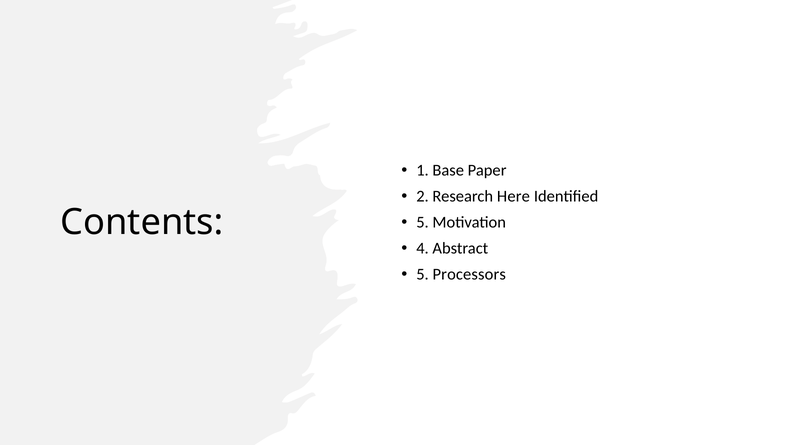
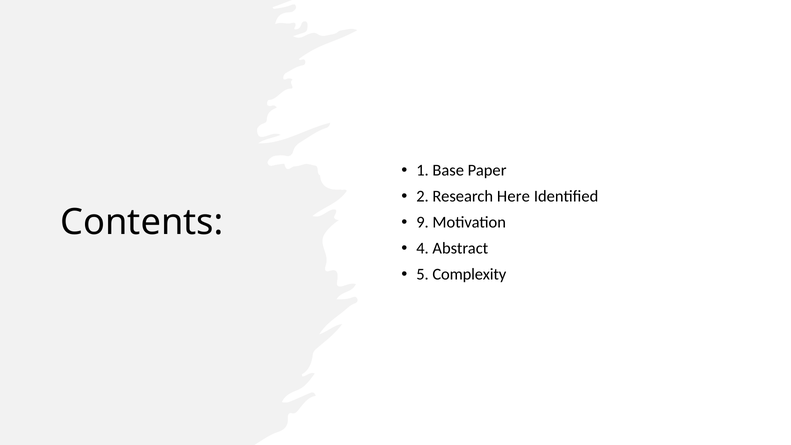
5: 5 -> 9 (422, 222)
Processors: Processors -> Complexity (469, 274)
